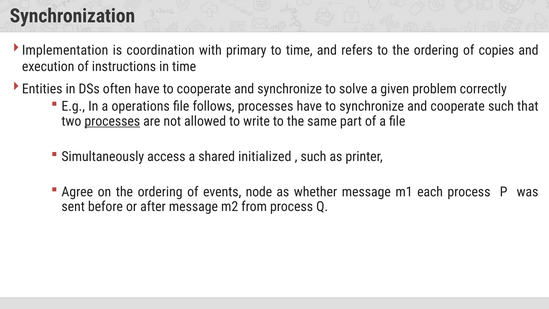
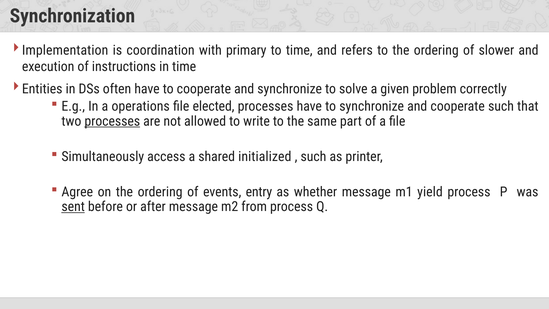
copies: copies -> slower (496, 50)
follows: follows -> elected (214, 106)
node: node -> entry (259, 192)
each: each -> yield (430, 192)
sent underline: none -> present (73, 207)
